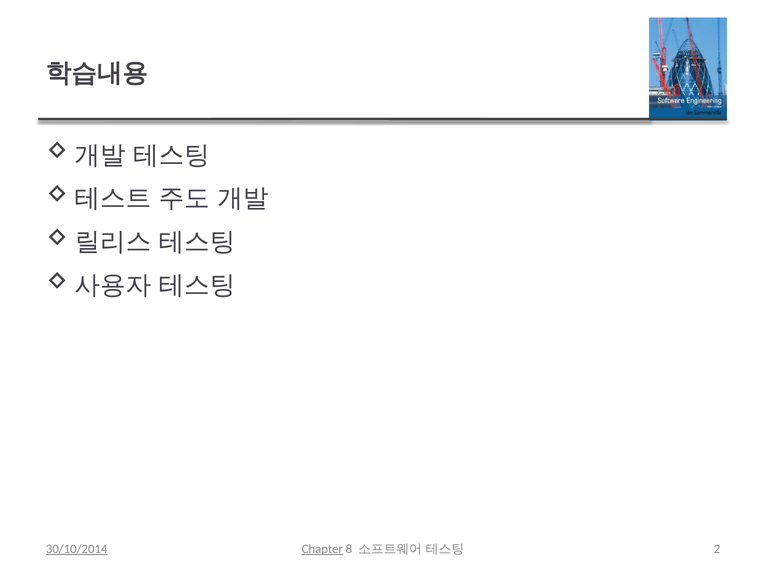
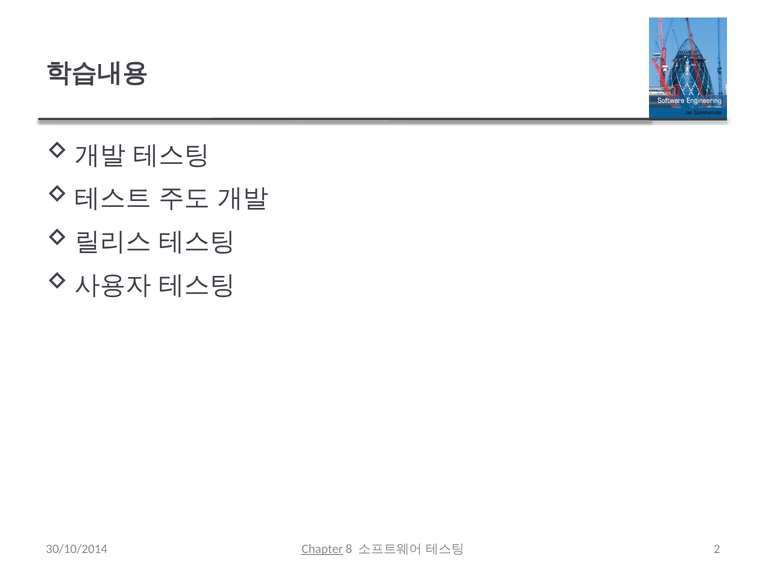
30/10/2014 underline: present -> none (77, 549)
